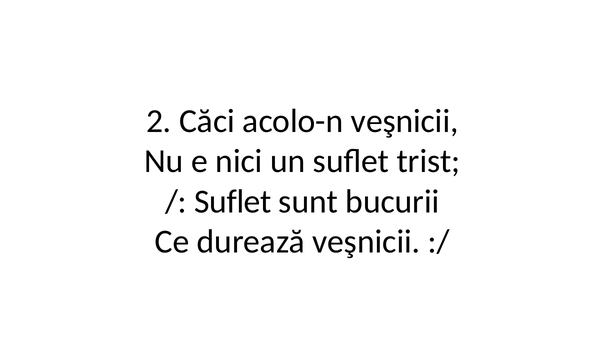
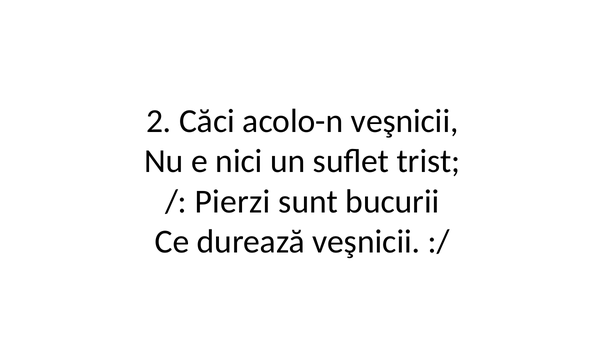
Suflet: Suflet -> Pierzi (233, 202)
